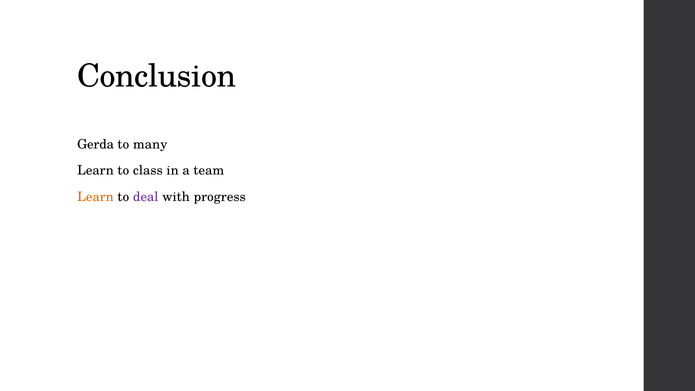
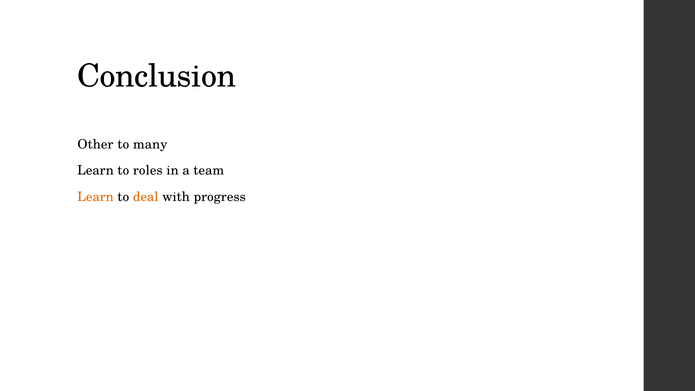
Gerda: Gerda -> Other (95, 144)
class: class -> roles (148, 171)
deal colour: purple -> orange (146, 197)
